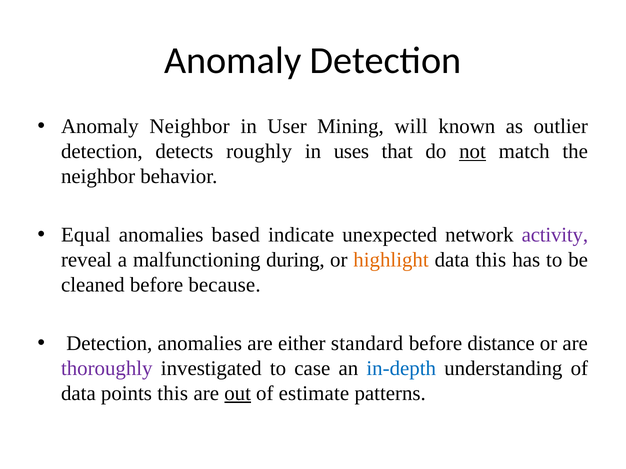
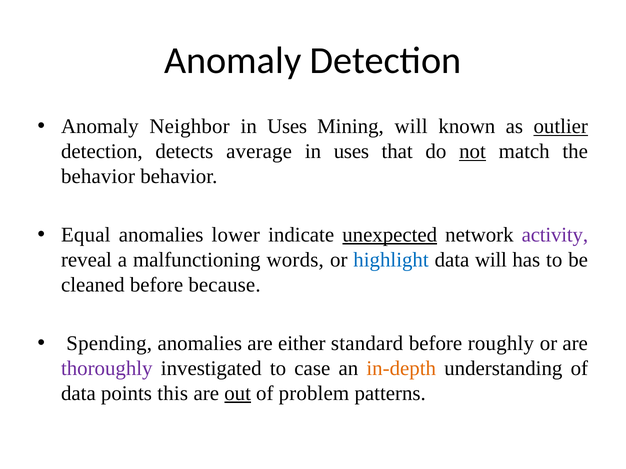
User: User -> Uses (287, 127)
outlier underline: none -> present (561, 127)
roughly: roughly -> average (259, 152)
neighbor: neighbor -> behavior (98, 177)
based: based -> lower (236, 235)
unexpected underline: none -> present (390, 235)
during: during -> words (295, 260)
highlight colour: orange -> blue (391, 260)
data this: this -> will (491, 260)
Detection: Detection -> Spending (109, 344)
distance: distance -> roughly (501, 344)
in-depth colour: blue -> orange (401, 369)
estimate: estimate -> problem (314, 394)
